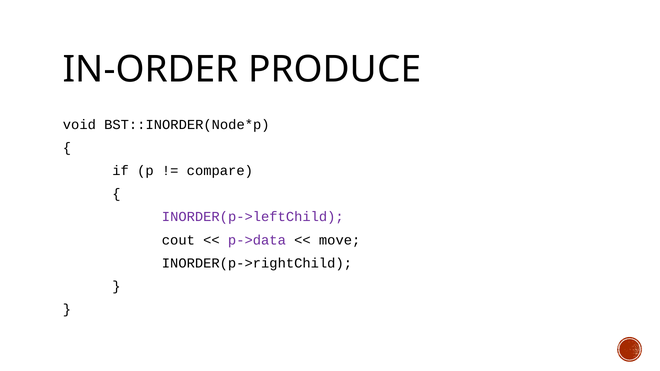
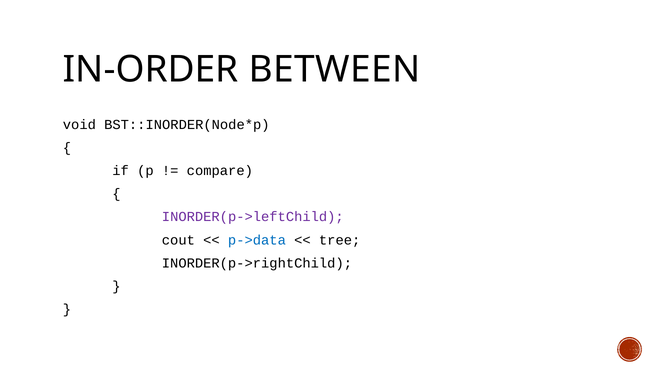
PRODUCE: PRODUCE -> BETWEEN (335, 70)
p->data colour: purple -> blue (257, 240)
move: move -> tree (340, 240)
